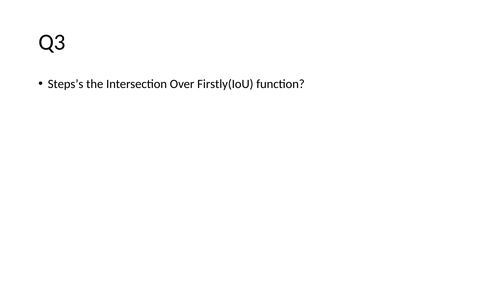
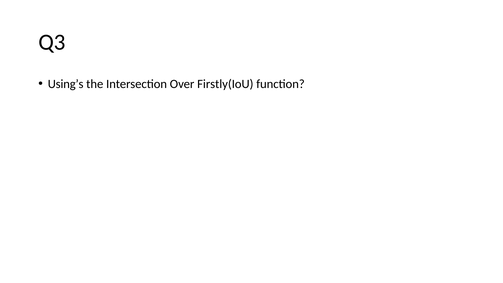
Steps’s: Steps’s -> Using’s (66, 84)
